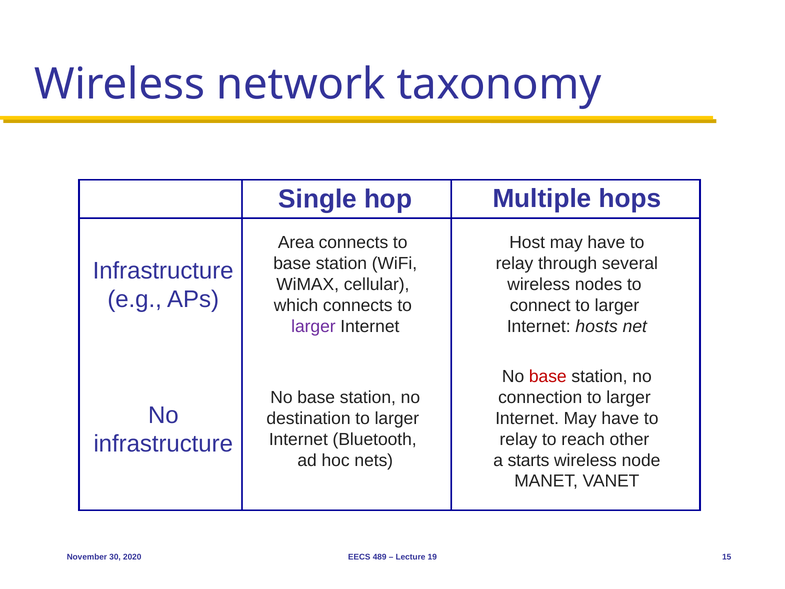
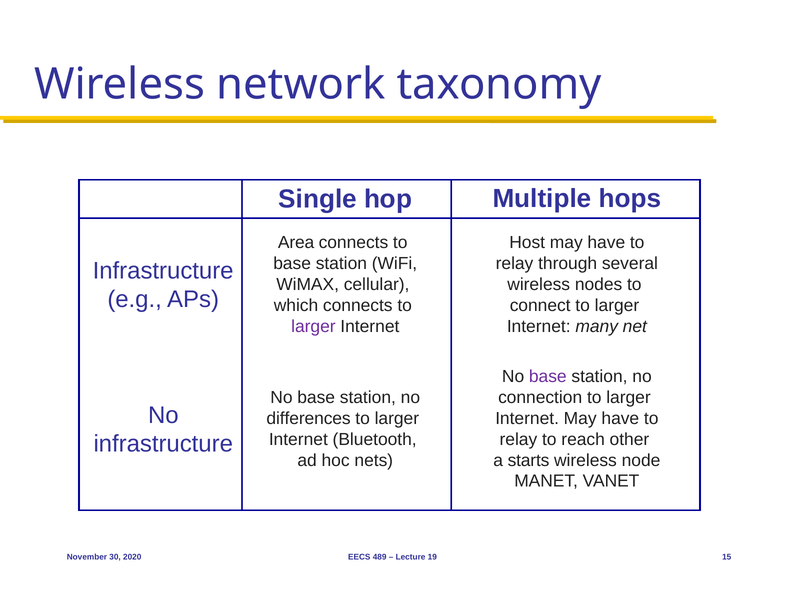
hosts: hosts -> many (597, 326)
base colour: red -> purple (548, 376)
destination: destination -> differences (309, 418)
